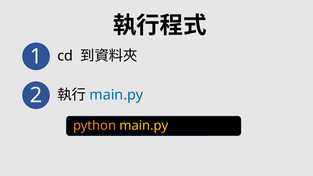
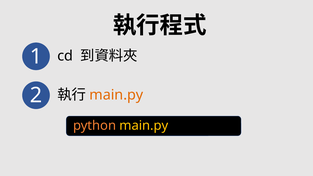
main.py colour: blue -> orange (116, 95)
